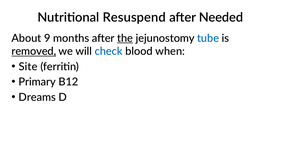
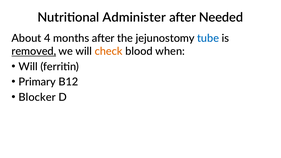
Resuspend: Resuspend -> Administer (134, 17)
9: 9 -> 4 (47, 38)
the underline: present -> none (125, 38)
check colour: blue -> orange (109, 51)
Site: Site -> Will (28, 67)
Dreams: Dreams -> Blocker (37, 97)
